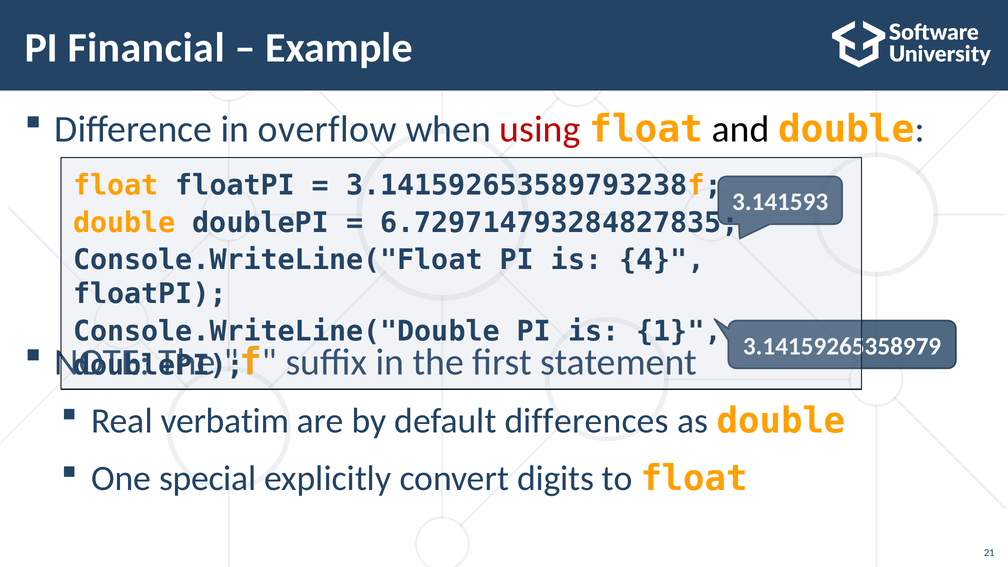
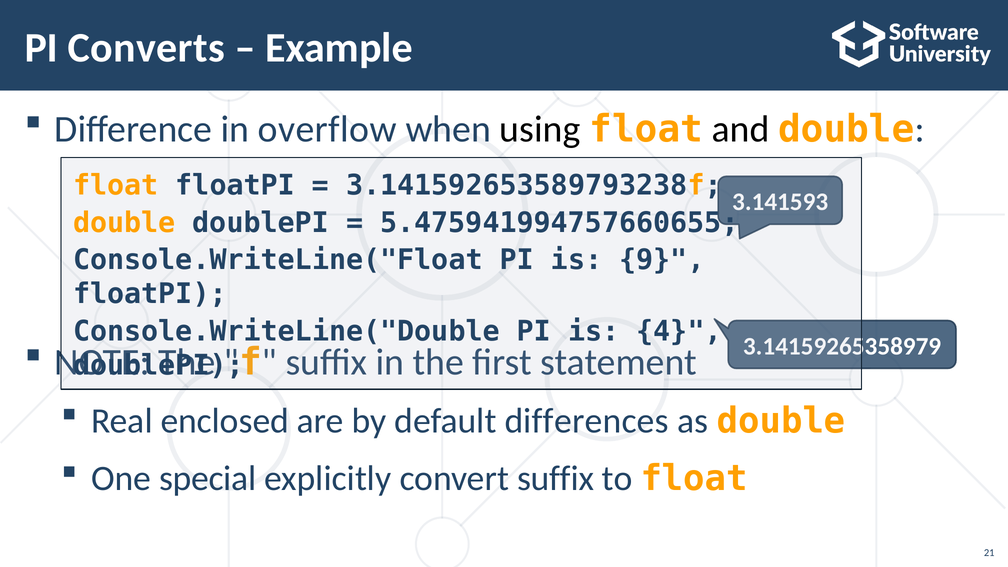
Financial: Financial -> Converts (146, 48)
using colour: red -> black (540, 129)
6.729714793284827835: 6.729714793284827835 -> 5.475941994757660655 (559, 223)
4: 4 -> 9 (662, 260)
1: 1 -> 4 (679, 331)
verbatim: verbatim -> enclosed (225, 421)
convert digits: digits -> suffix (556, 479)
